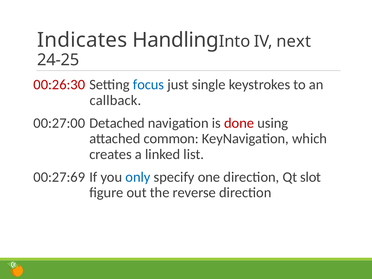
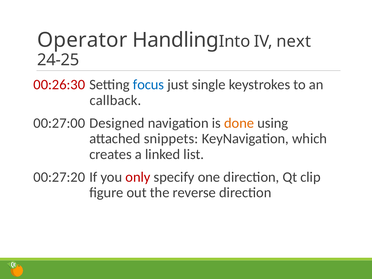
Indicates: Indicates -> Operator (82, 40)
Detached: Detached -> Designed (117, 123)
done colour: red -> orange (239, 123)
common: common -> snippets (171, 139)
00:27:69: 00:27:69 -> 00:27:20 (59, 177)
only colour: blue -> red (138, 177)
slot: slot -> clip (310, 177)
